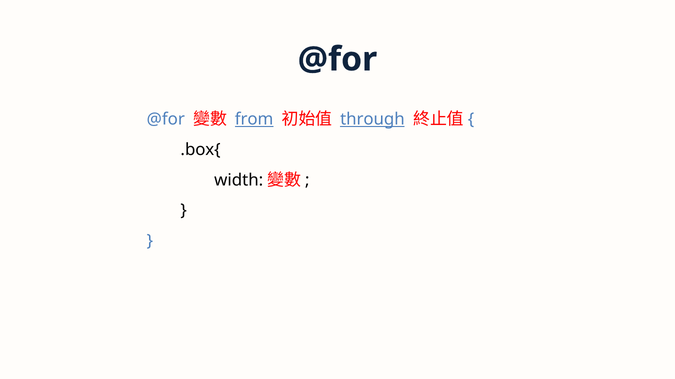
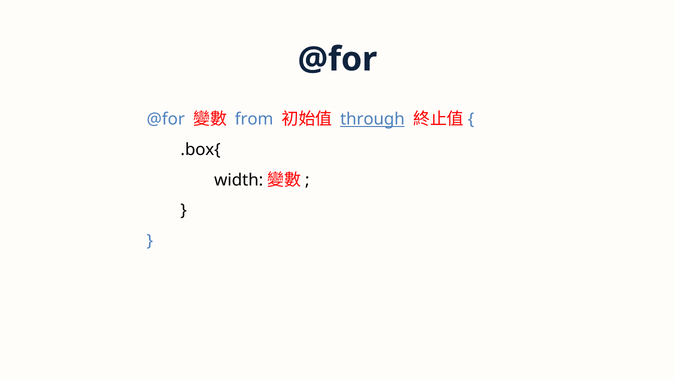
from underline: present -> none (254, 120)
